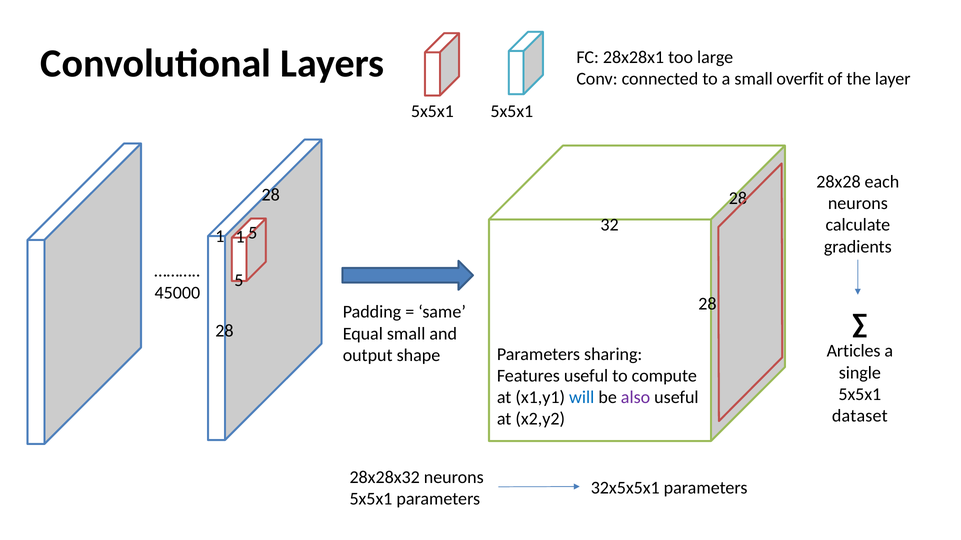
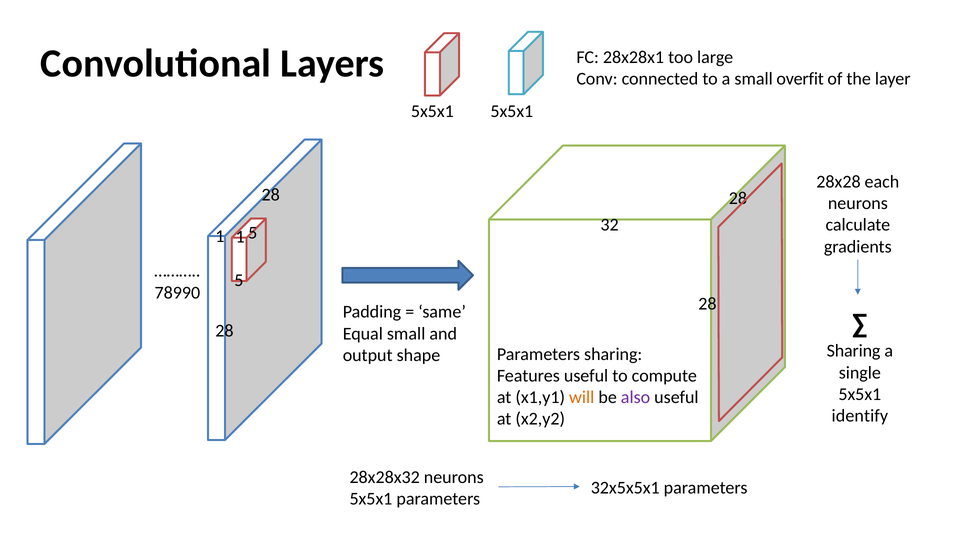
45000: 45000 -> 78990 (177, 293)
Articles: Articles -> Sharing (854, 351)
will colour: blue -> orange (582, 398)
dataset: dataset -> identify (860, 416)
